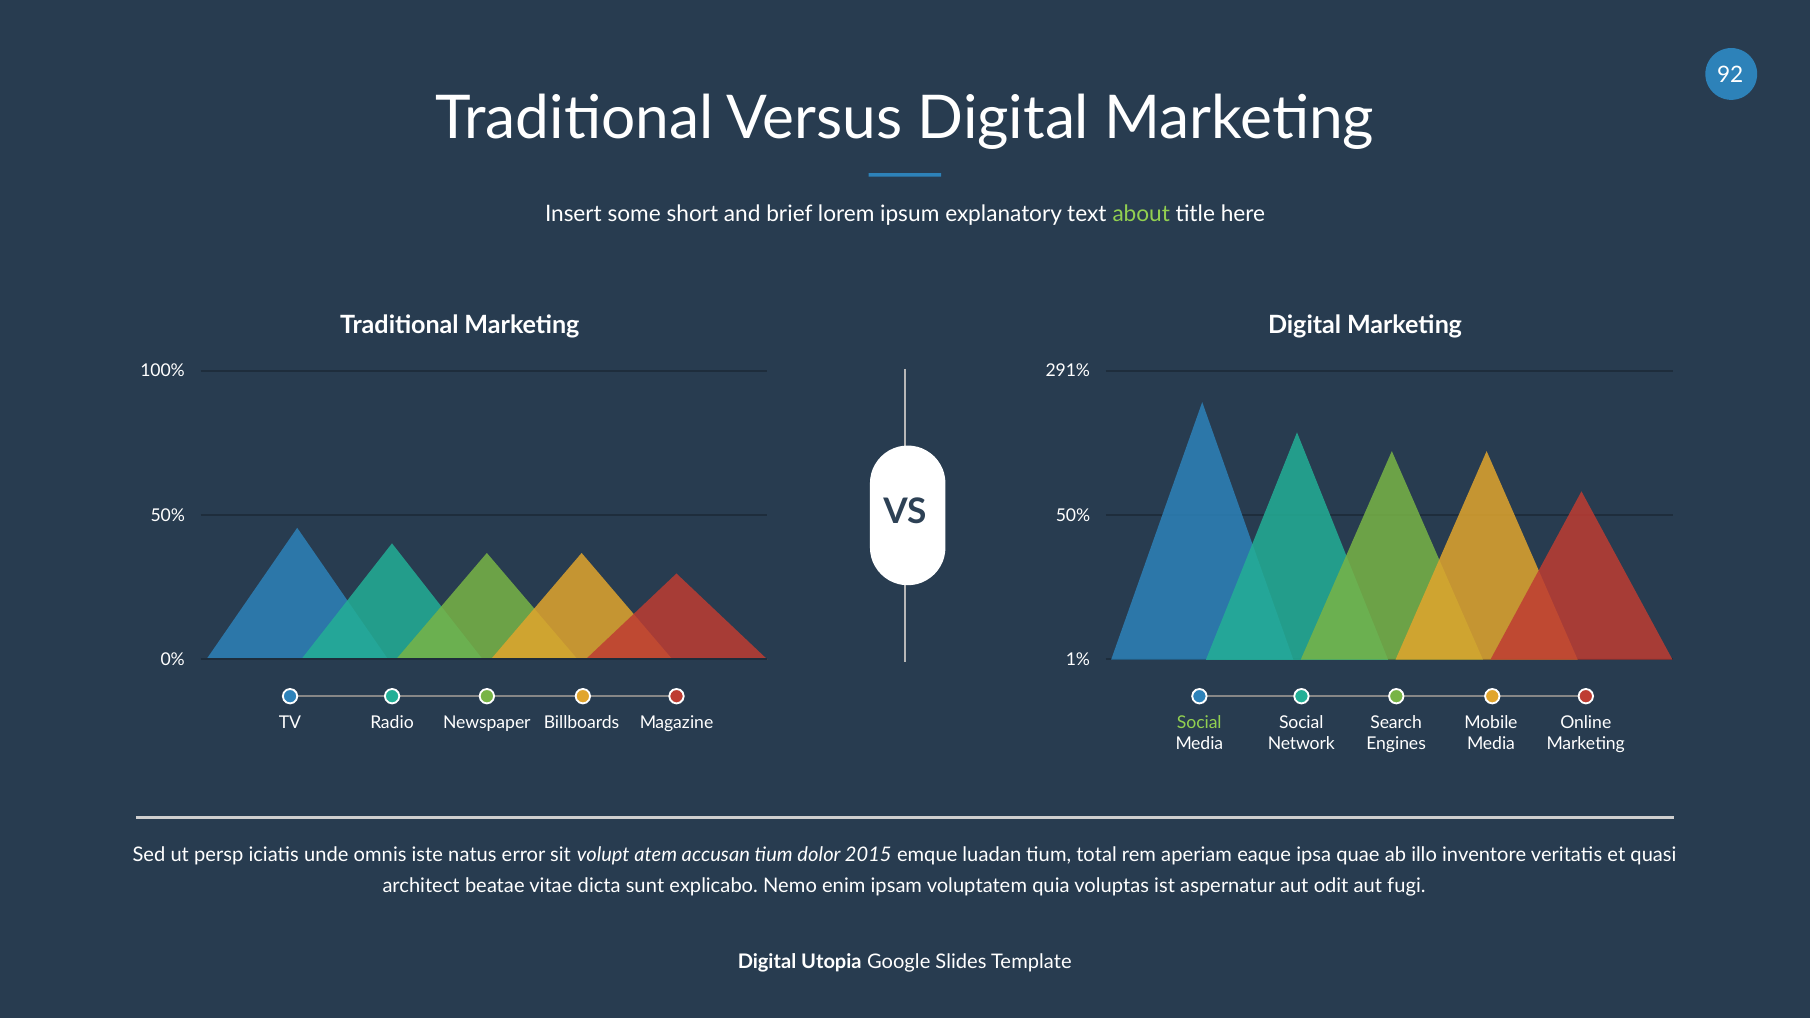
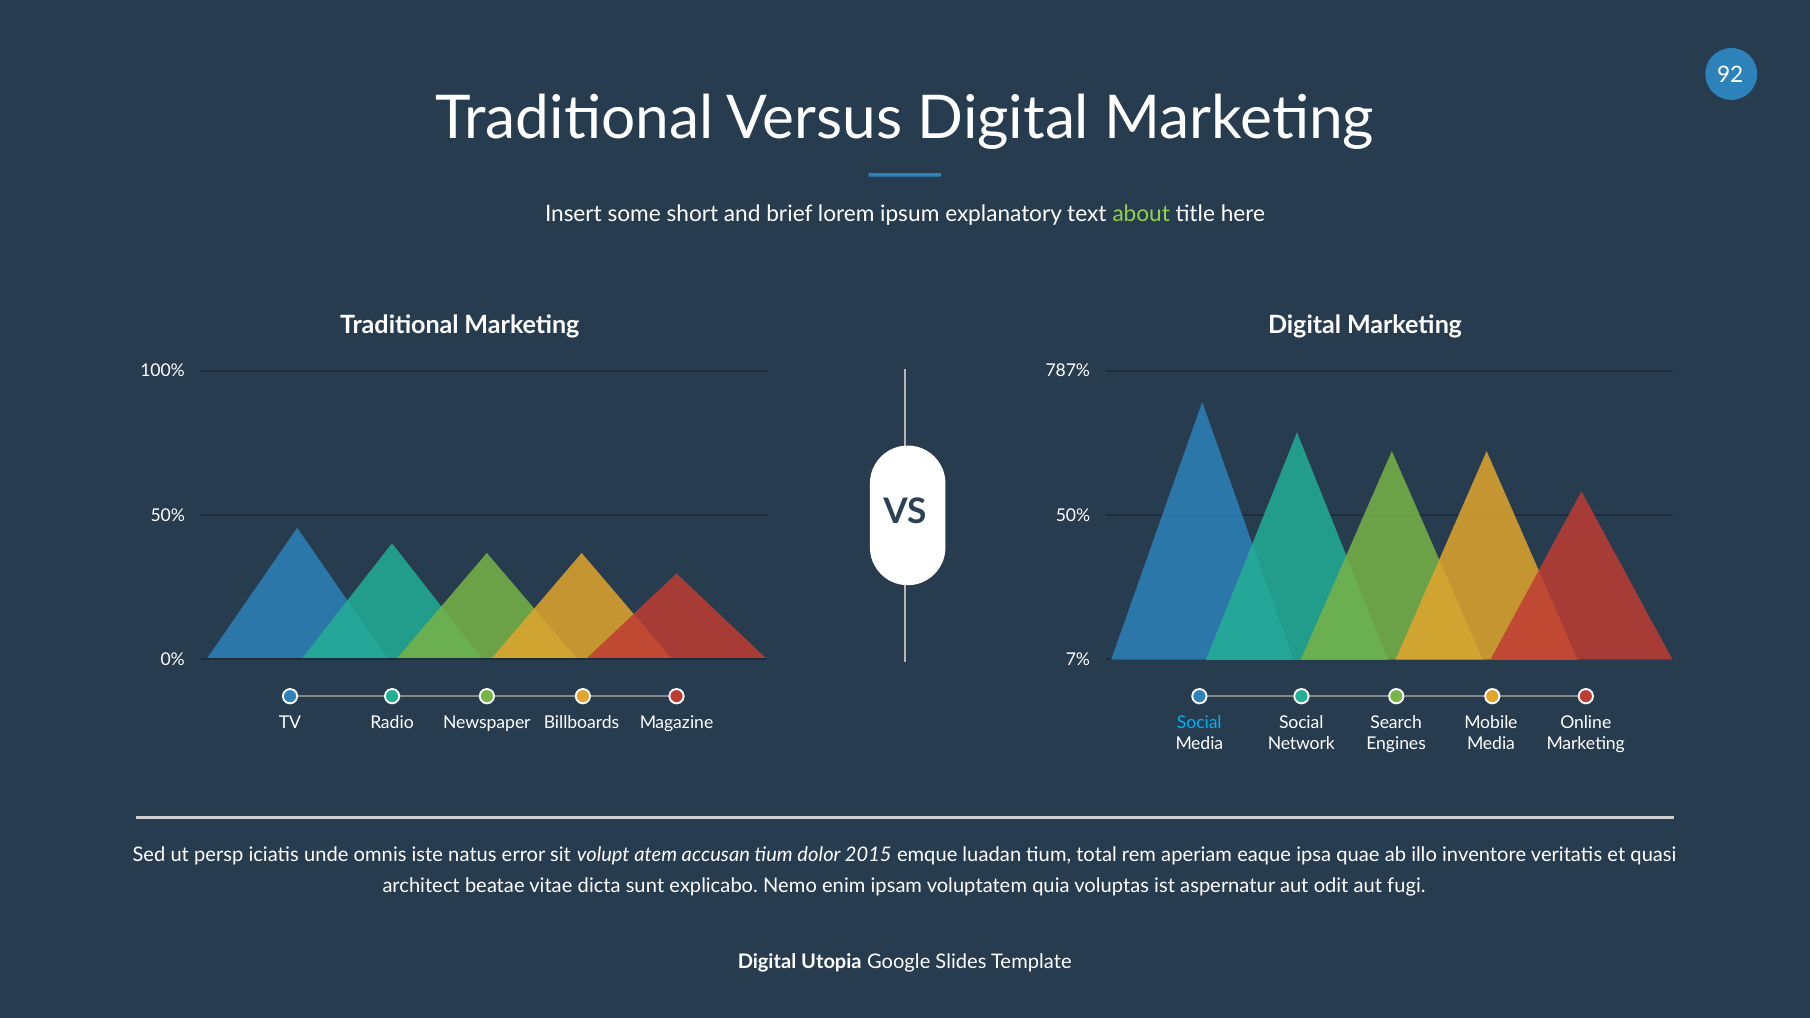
291%: 291% -> 787% (1068, 371)
1%: 1% -> 7% (1078, 660)
Social colour: light green -> light blue (1199, 723)
